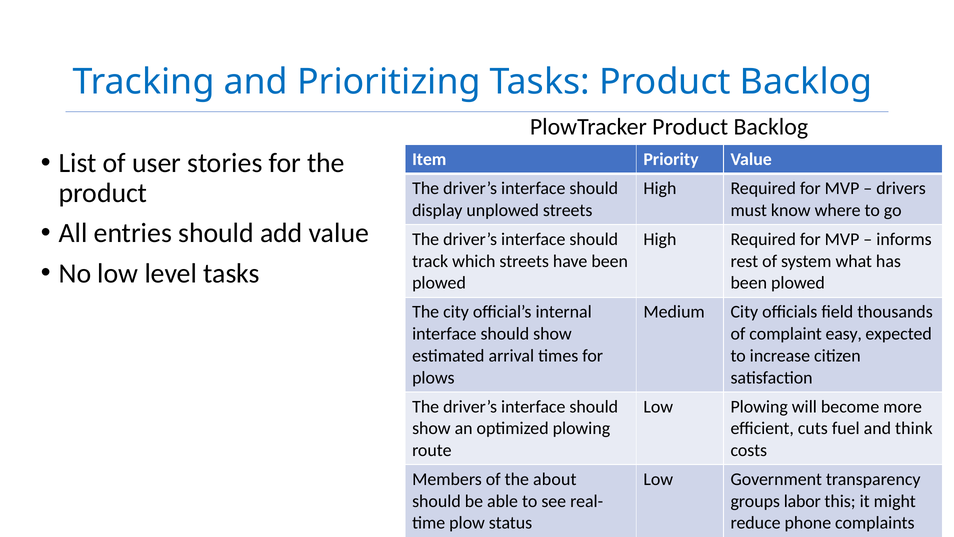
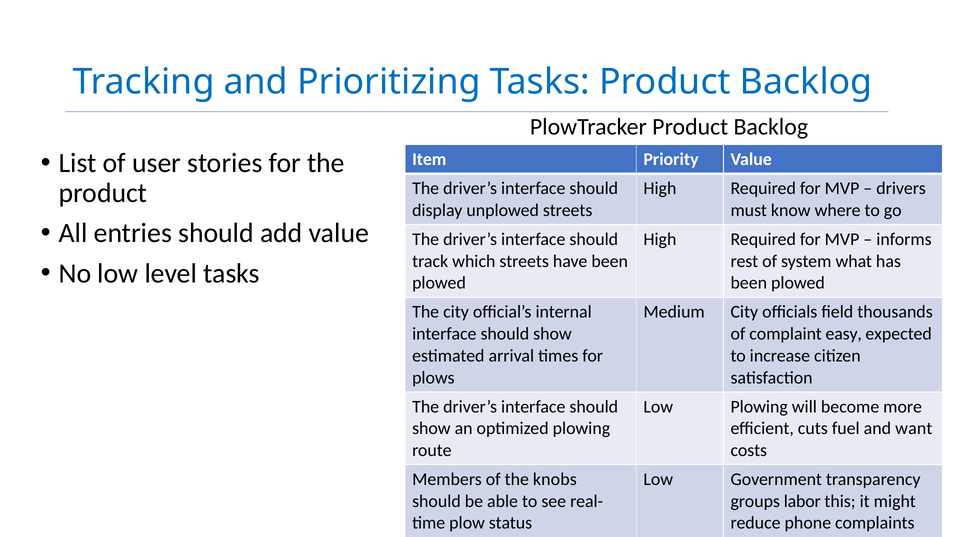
think: think -> want (914, 428)
about: about -> knobs (555, 479)
